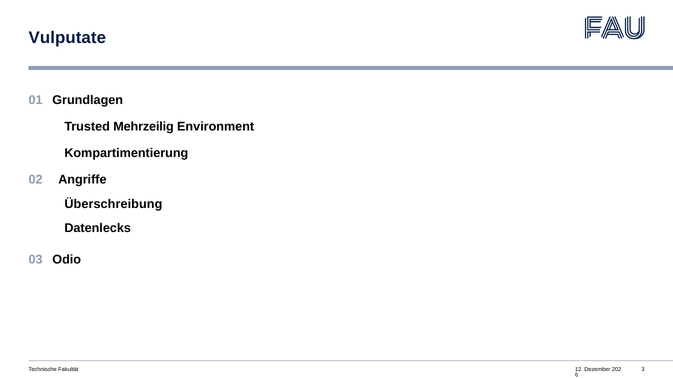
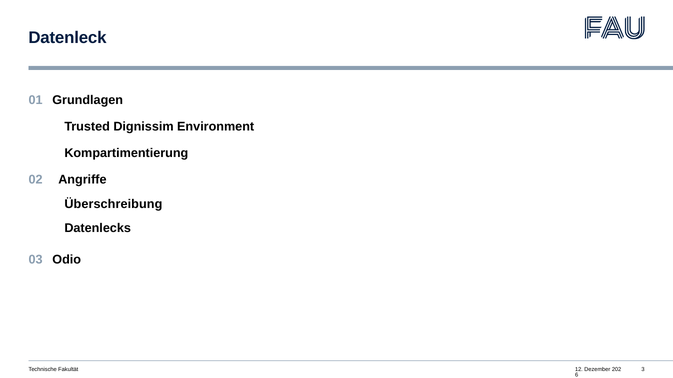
Vulputate: Vulputate -> Datenleck (67, 38)
Mehrzeilig: Mehrzeilig -> Dignissim (143, 127)
